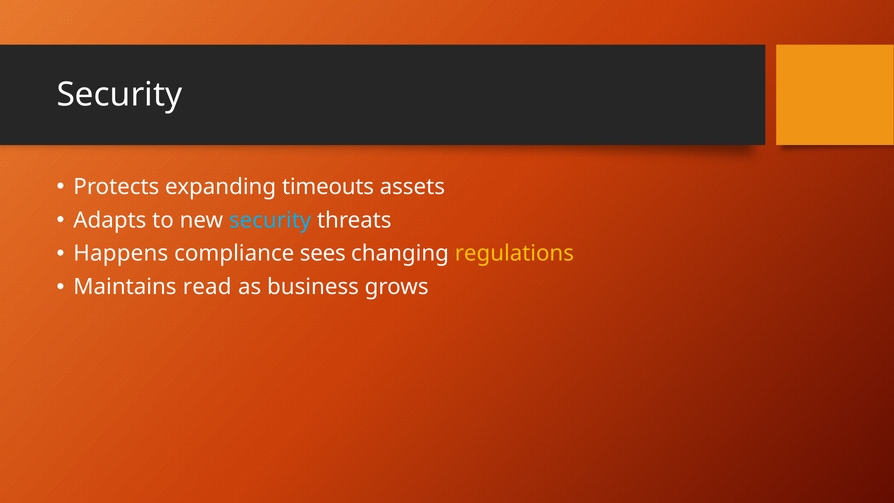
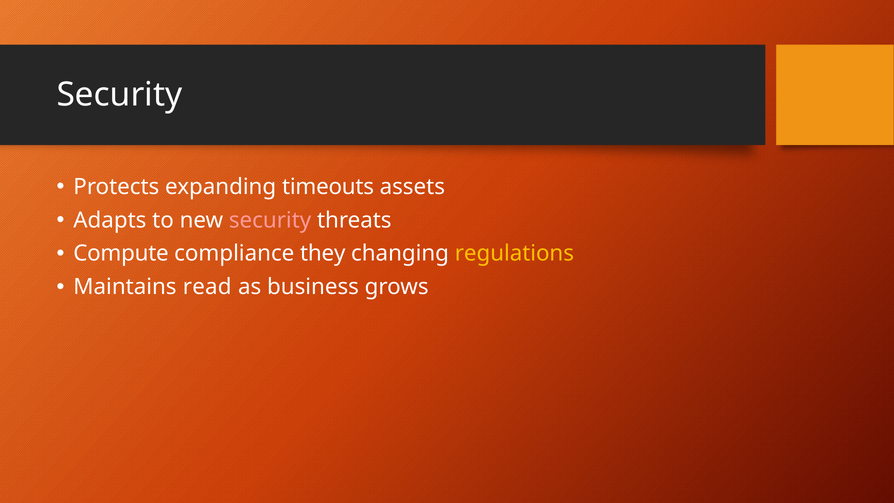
security colour: light blue -> pink (270, 220)
Happens: Happens -> Compute (121, 254)
sees: sees -> they (323, 254)
